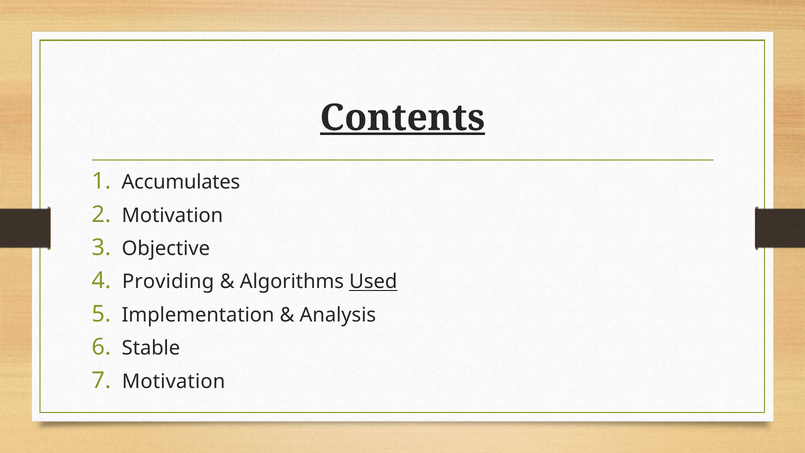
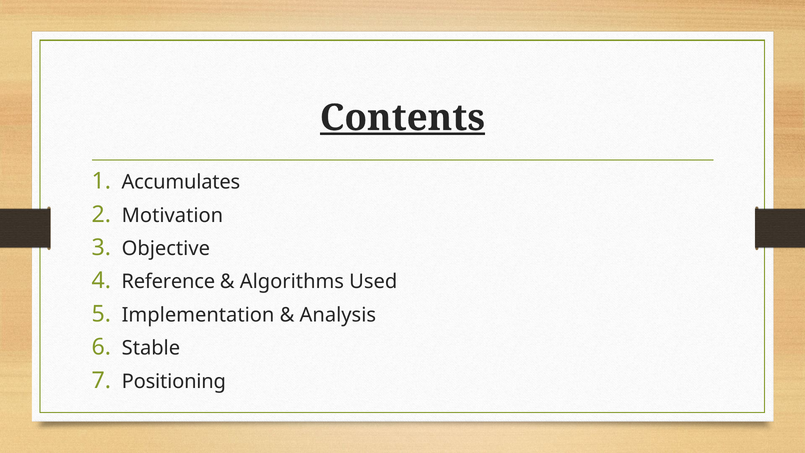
Providing: Providing -> Reference (168, 282)
Used underline: present -> none (373, 282)
Motivation: Motivation -> Positioning (174, 381)
